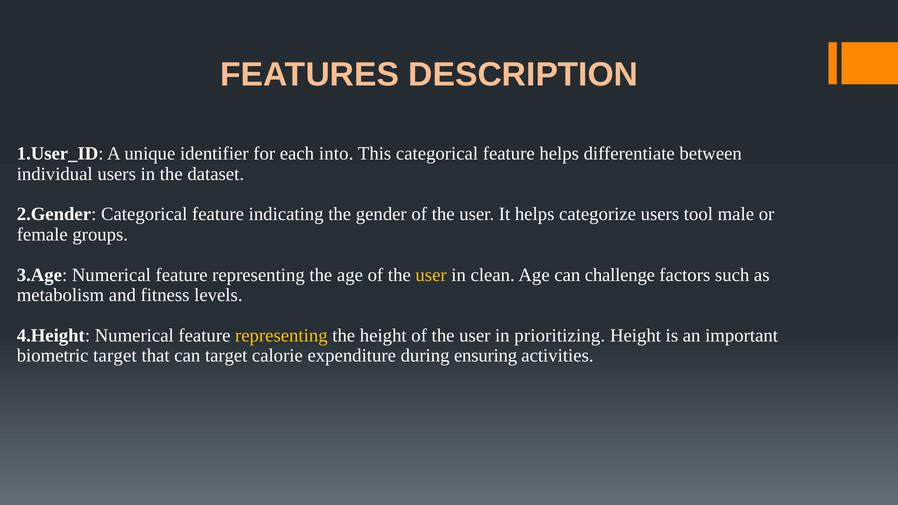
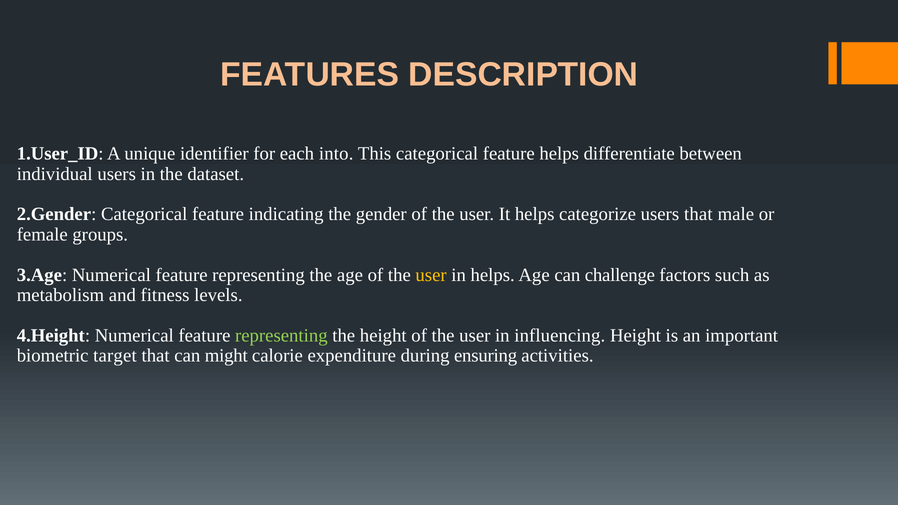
users tool: tool -> that (698, 214)
in clean: clean -> helps (493, 275)
representing colour: yellow -> light green (281, 336)
prioritizing: prioritizing -> influencing (560, 336)
can target: target -> might (226, 356)
